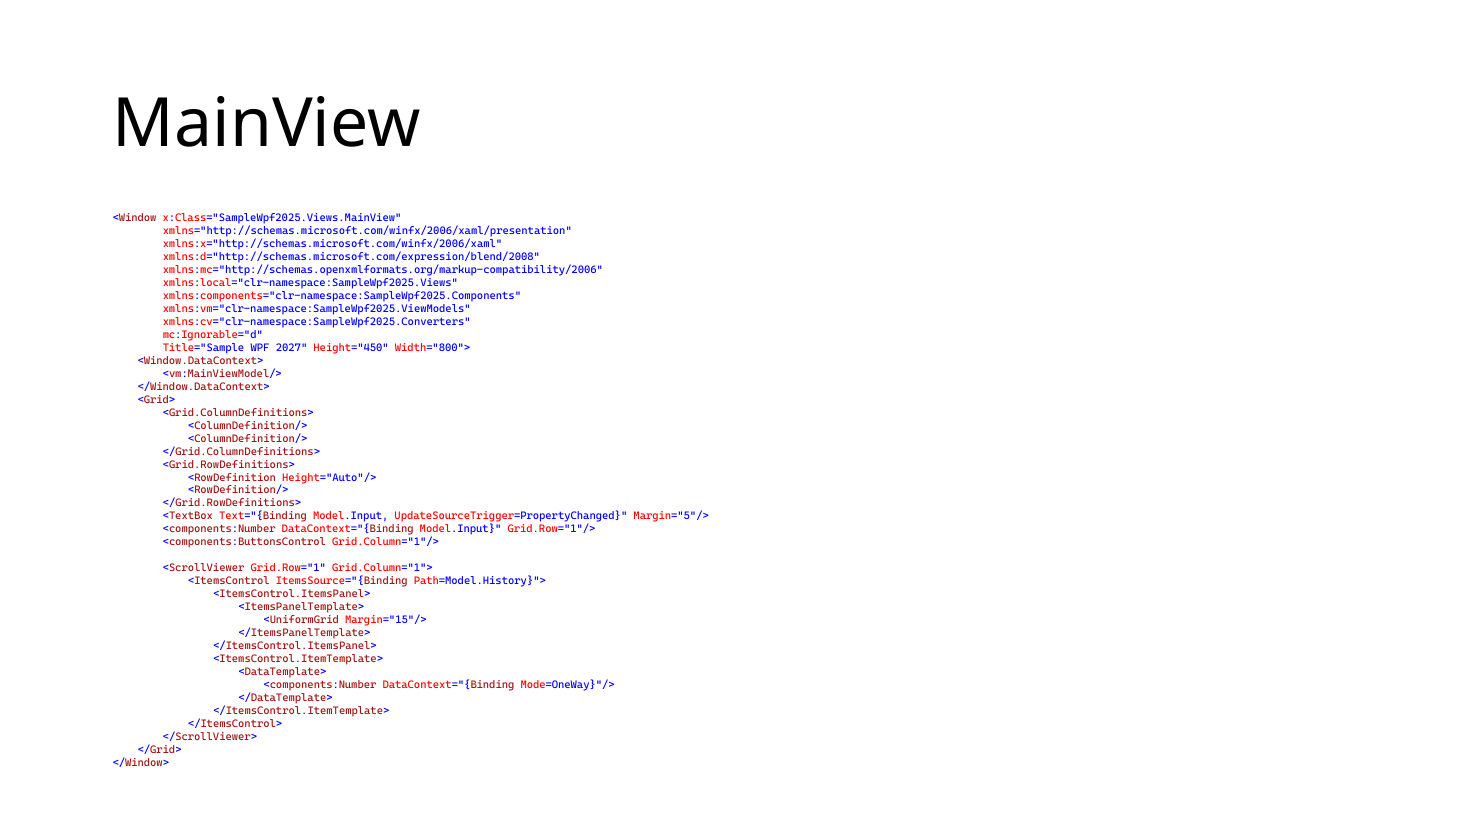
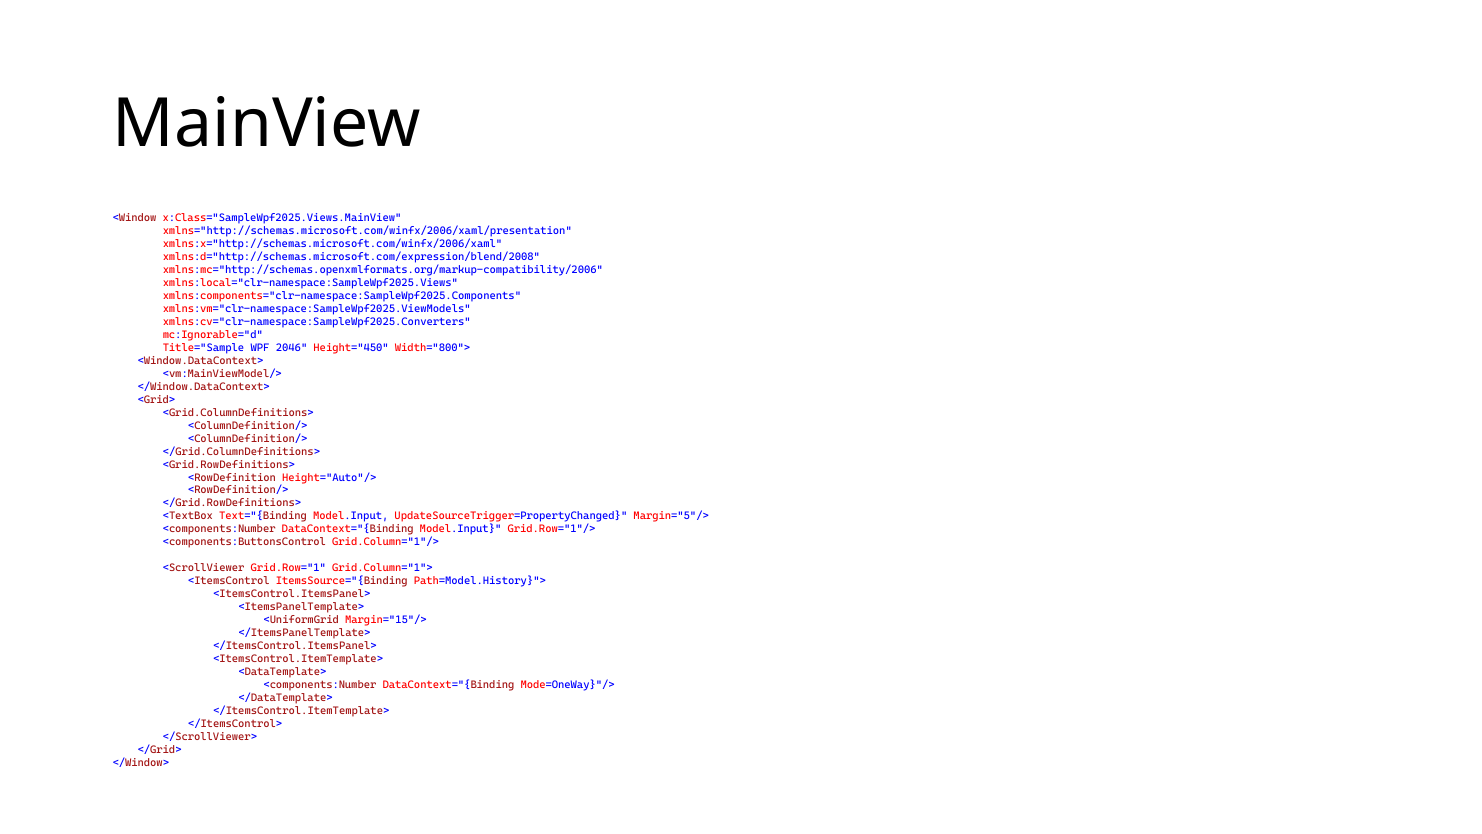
2027: 2027 -> 2046 (292, 348)
